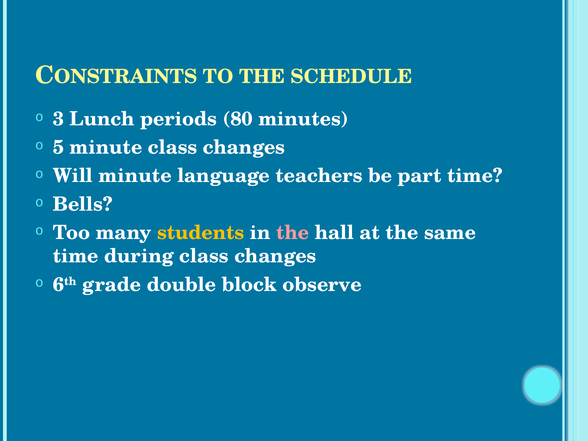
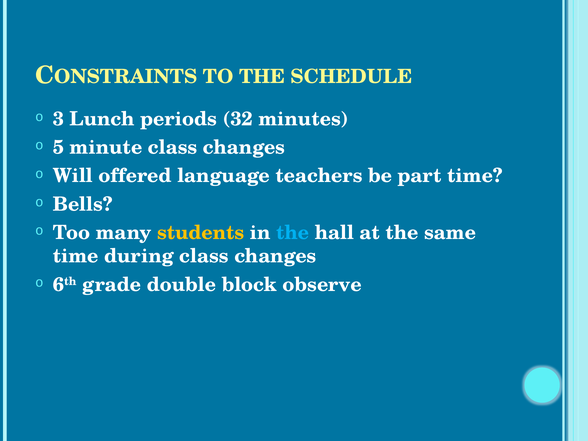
80: 80 -> 32 (238, 119)
Will minute: minute -> offered (135, 176)
the colour: pink -> light blue (293, 233)
